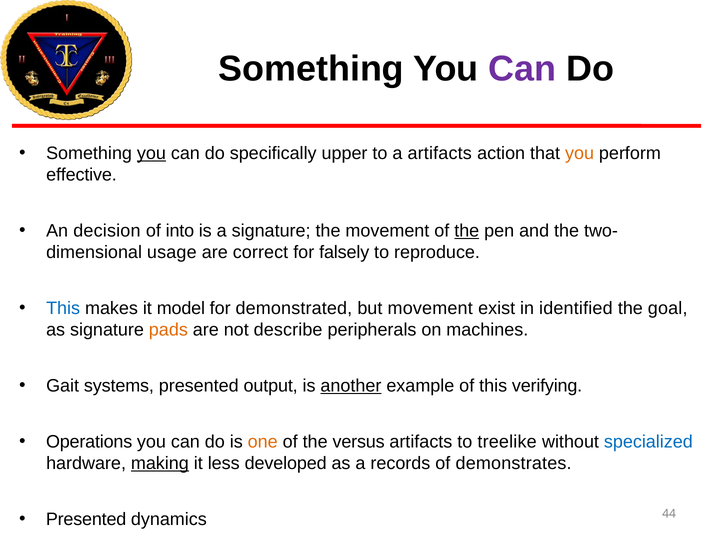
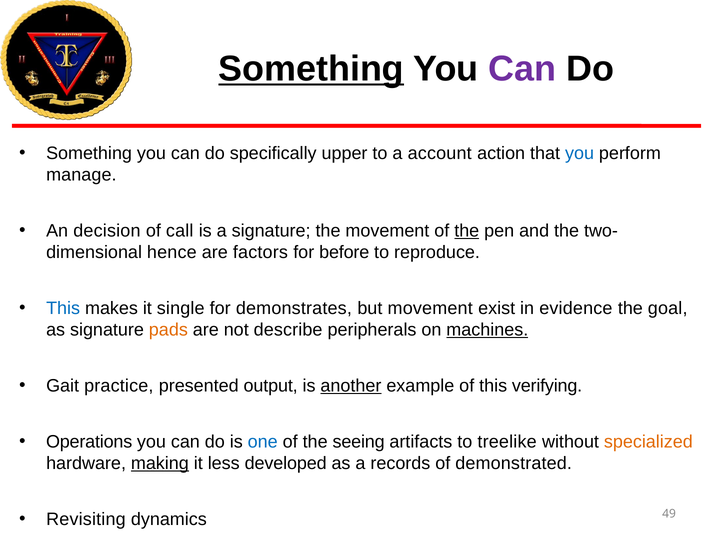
Something underline: none -> present (311, 69)
you underline: present -> none (151, 153)
a artifacts: artifacts -> account (440, 153)
you colour: orange -> blue (580, 153)
effective: effective -> manage (81, 175)
into: into -> call (180, 231)
usage: usage -> hence (172, 253)
correct: correct -> factors (260, 253)
falsely: falsely -> before (344, 253)
model: model -> single (181, 308)
demonstrated: demonstrated -> demonstrates (294, 308)
identified: identified -> evidence (576, 308)
machines underline: none -> present (487, 330)
systems: systems -> practice (119, 386)
one colour: orange -> blue (263, 442)
versus: versus -> seeing (359, 442)
specialized colour: blue -> orange (648, 442)
demonstrates: demonstrates -> demonstrated (514, 463)
Presented: Presented -> Revisiting (86, 519)
44: 44 -> 49 (669, 514)
